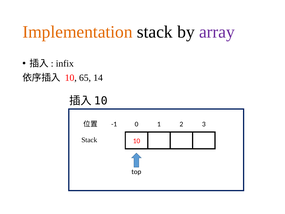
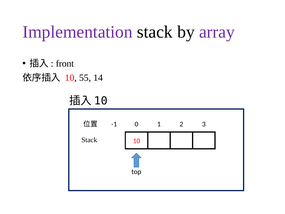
Implementation colour: orange -> purple (78, 32)
infix: infix -> front (65, 63)
65: 65 -> 55 (85, 78)
